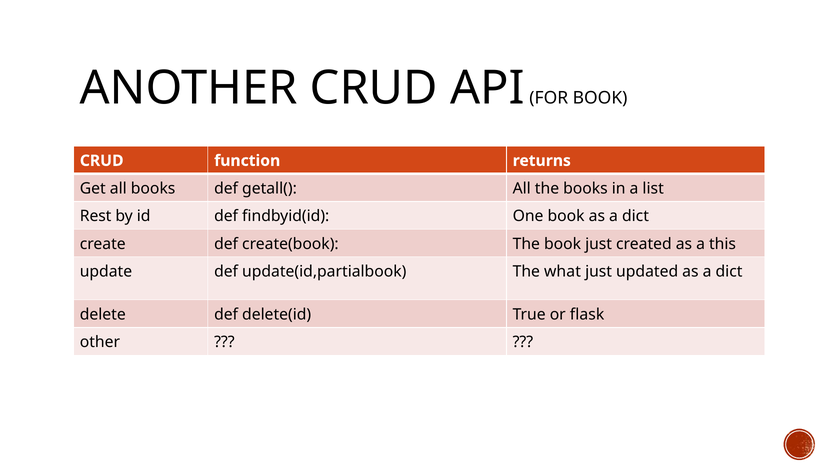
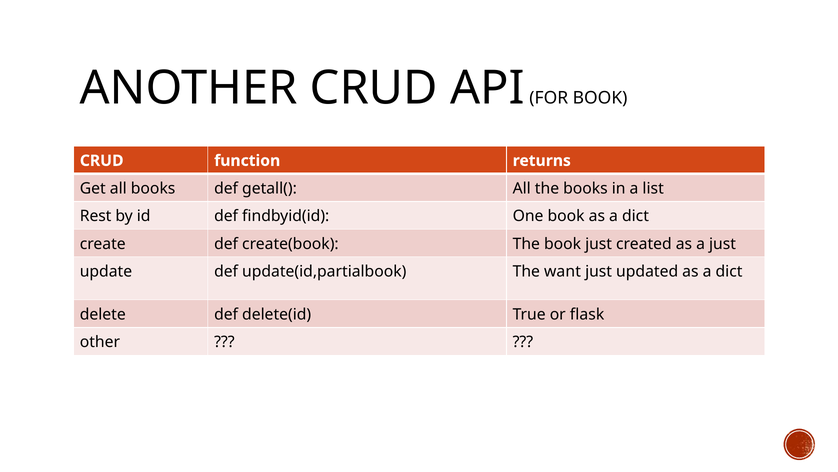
a this: this -> just (723, 244)
what: what -> want (562, 271)
